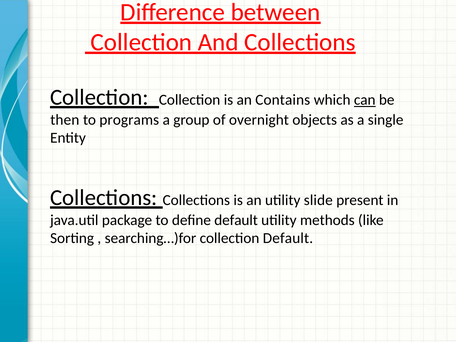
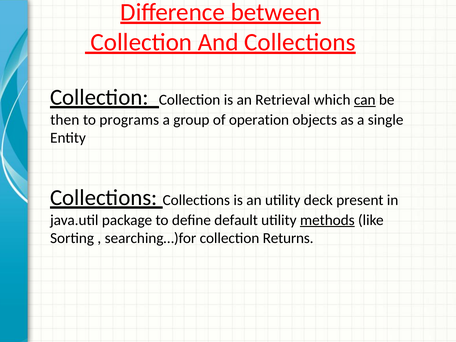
Contains: Contains -> Retrieval (283, 100)
overnight: overnight -> operation (259, 120)
slide: slide -> deck (318, 200)
methods underline: none -> present (327, 220)
collection Default: Default -> Returns (288, 238)
